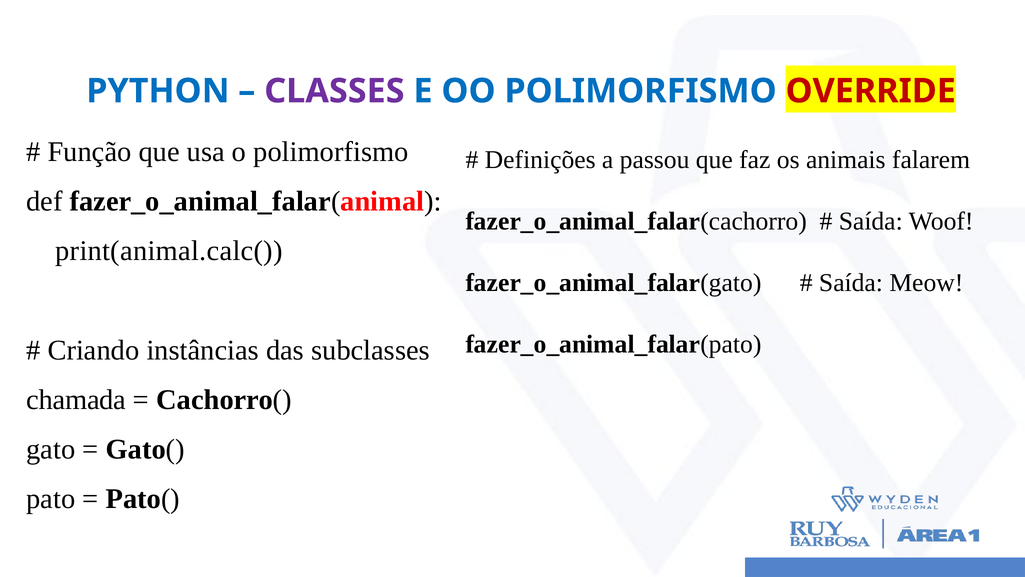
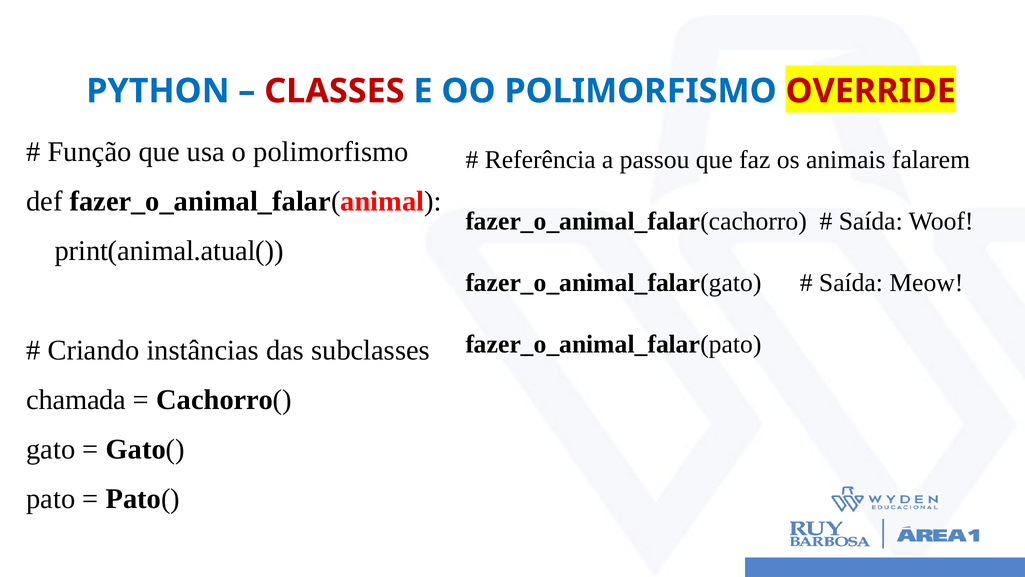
CLASSES colour: purple -> red (334, 91)
Definições: Definições -> Referência (540, 160)
print(animal.calc(: print(animal.calc( -> print(animal.atual( (169, 251)
